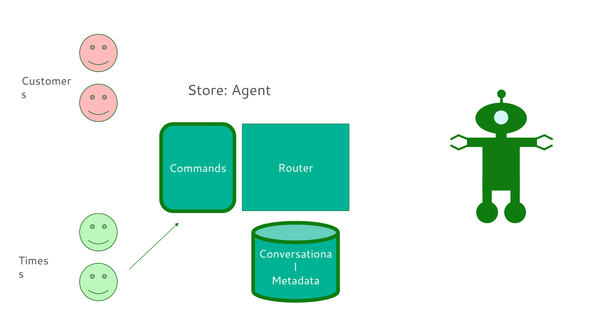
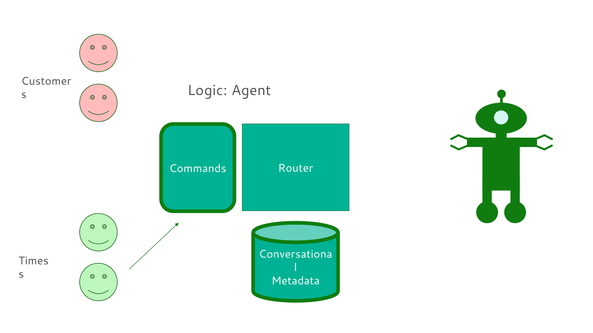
Store: Store -> Logic (207, 91)
